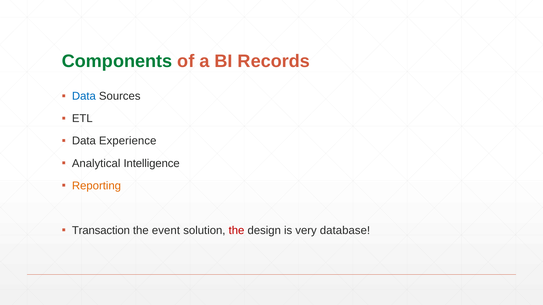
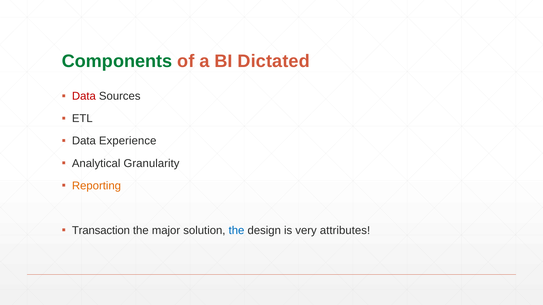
Records: Records -> Dictated (274, 61)
Data colour: blue -> red (84, 96)
Intelligence: Intelligence -> Granularity (152, 164)
event: event -> major (166, 231)
the colour: red -> blue (236, 231)
database: database -> attributes (345, 231)
